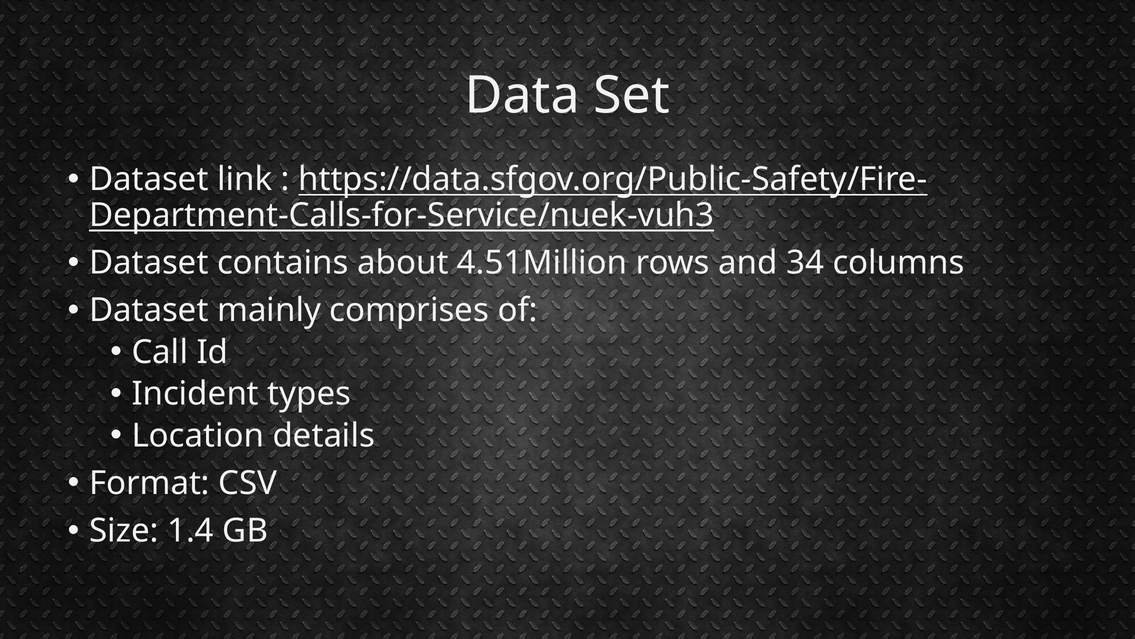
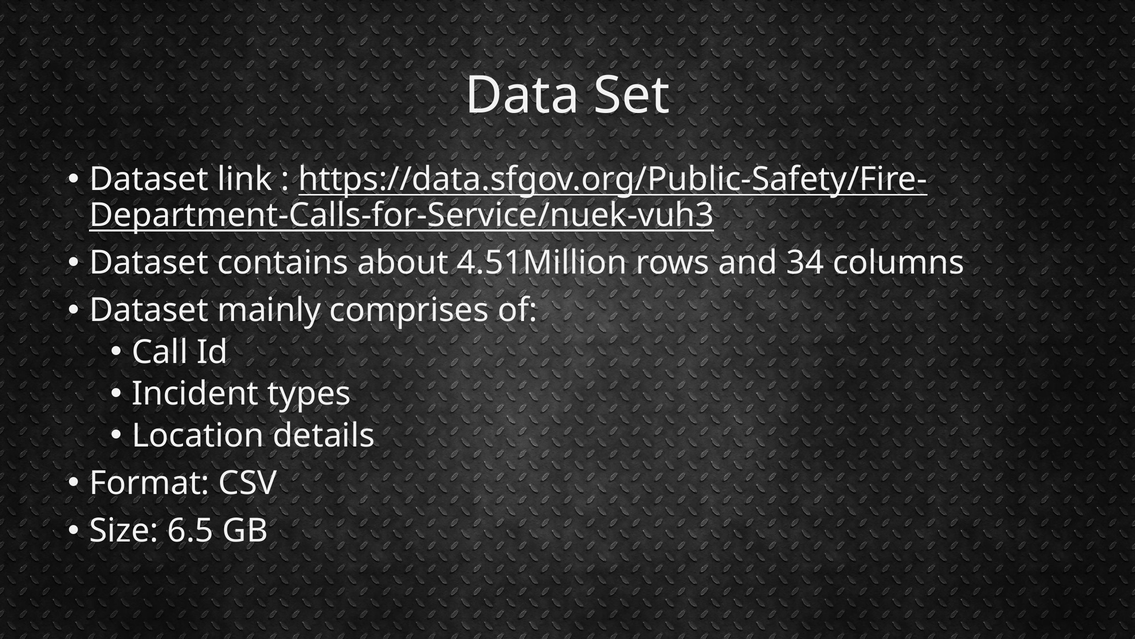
1.4: 1.4 -> 6.5 (191, 530)
